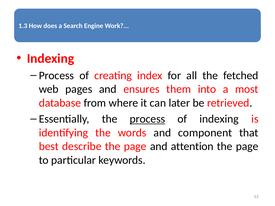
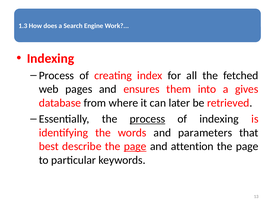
most: most -> gives (247, 89)
component: component -> parameters (205, 133)
page underline: none -> present (135, 147)
